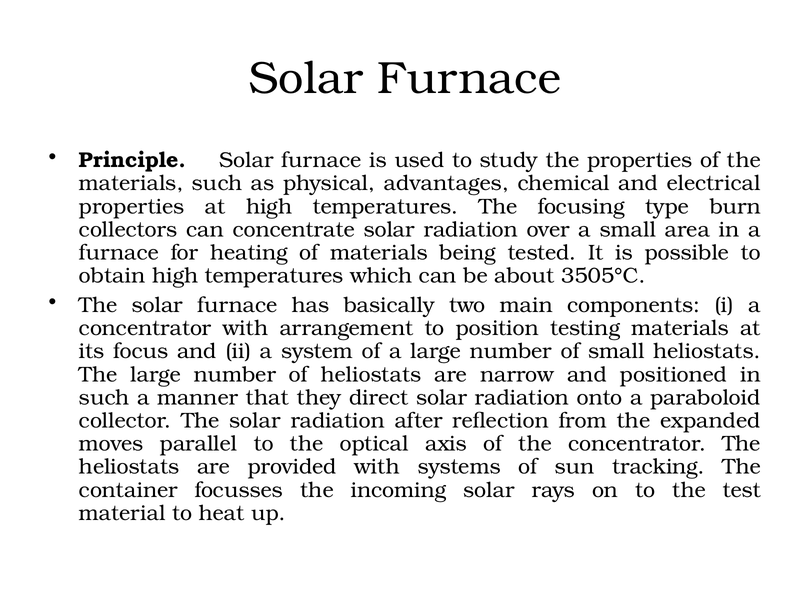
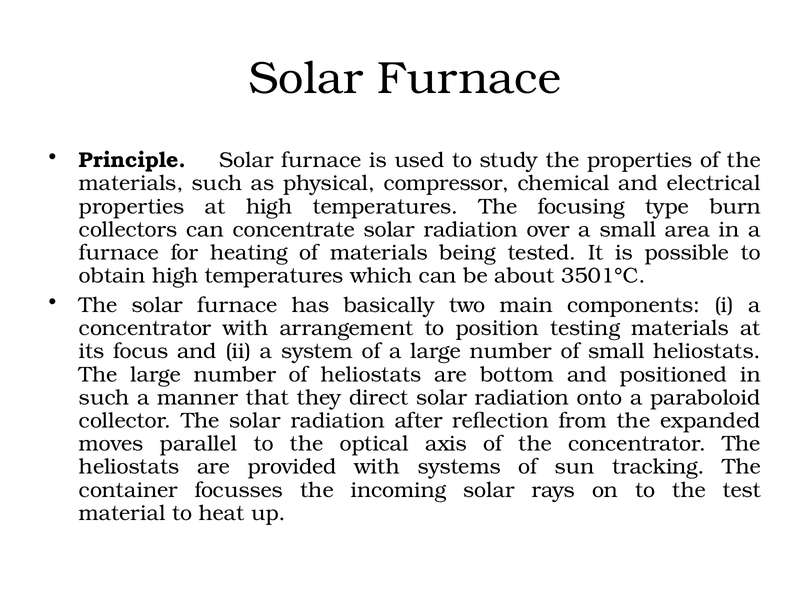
advantages: advantages -> compressor (446, 183)
3505°C: 3505°C -> 3501°C (603, 276)
narrow: narrow -> bottom (517, 374)
